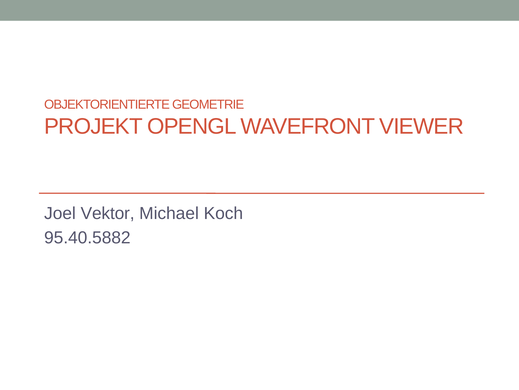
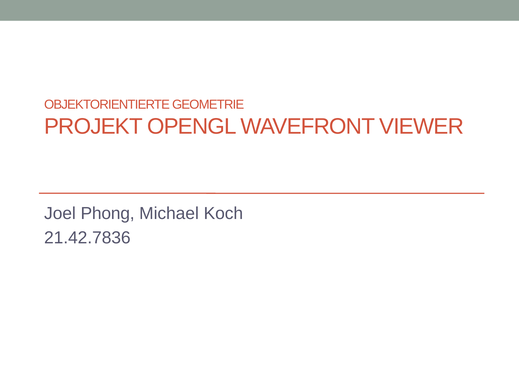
Vektor: Vektor -> Phong (108, 213)
95.40.5882: 95.40.5882 -> 21.42.7836 (87, 237)
